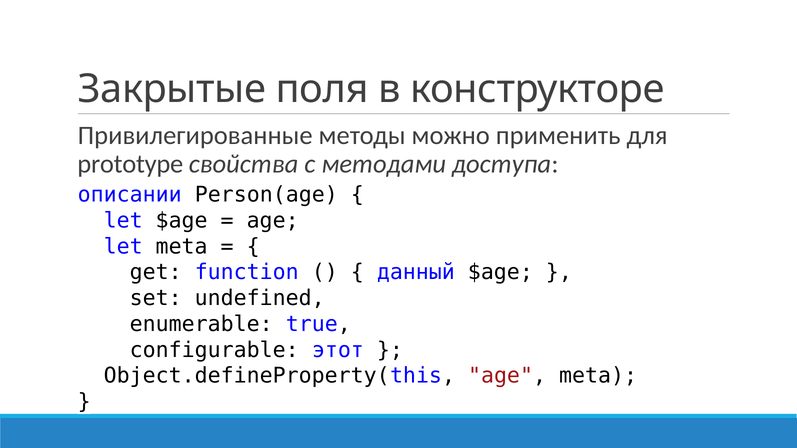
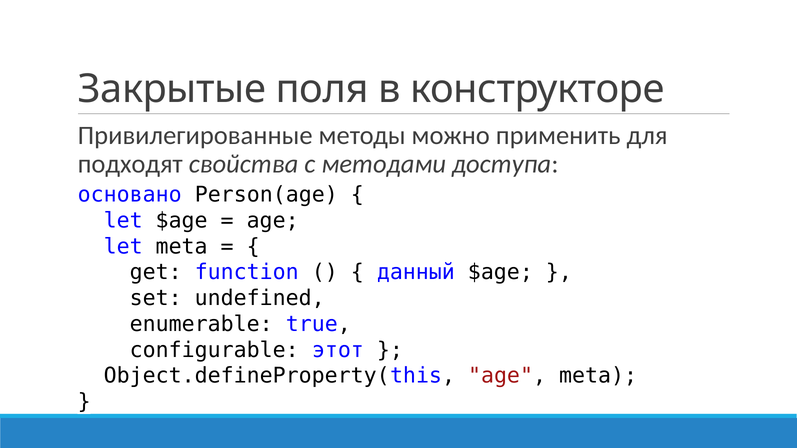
prototype: prototype -> подходят (130, 164)
описании: описании -> основано (130, 195)
